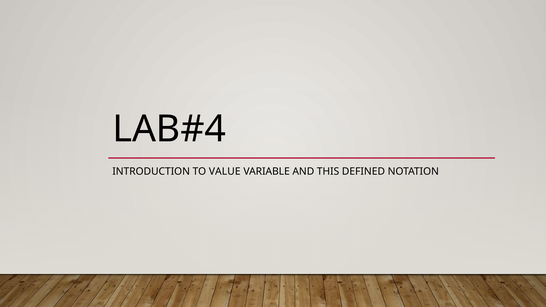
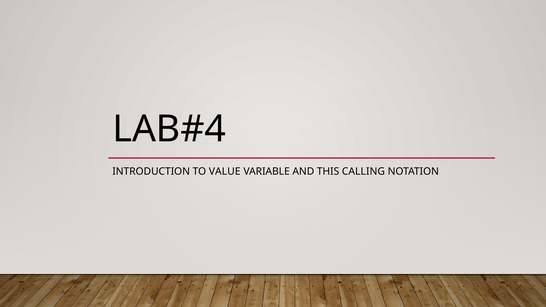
DEFINED: DEFINED -> CALLING (363, 172)
